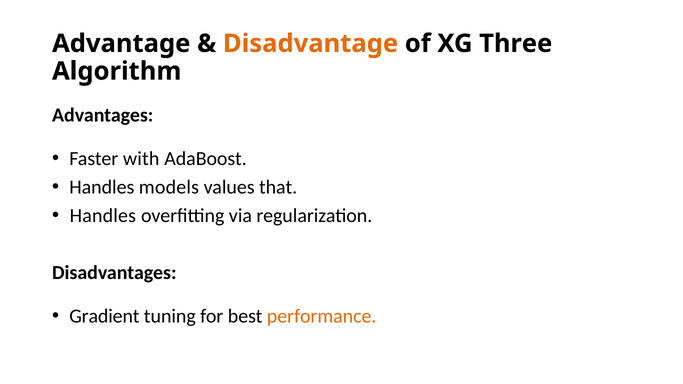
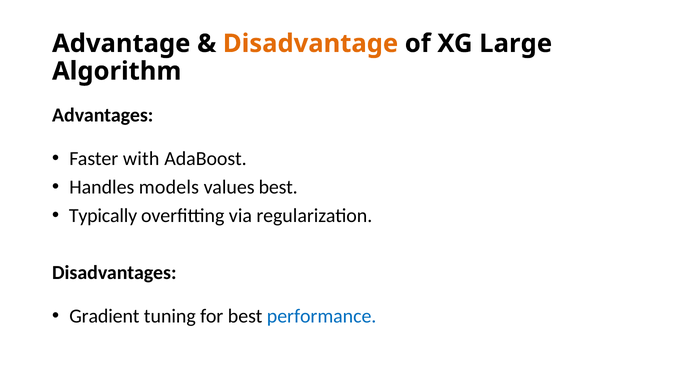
Three: Three -> Large (516, 44)
values that: that -> best (278, 187)
Handles: Handles -> Typically (103, 216)
performance colour: orange -> blue (322, 316)
